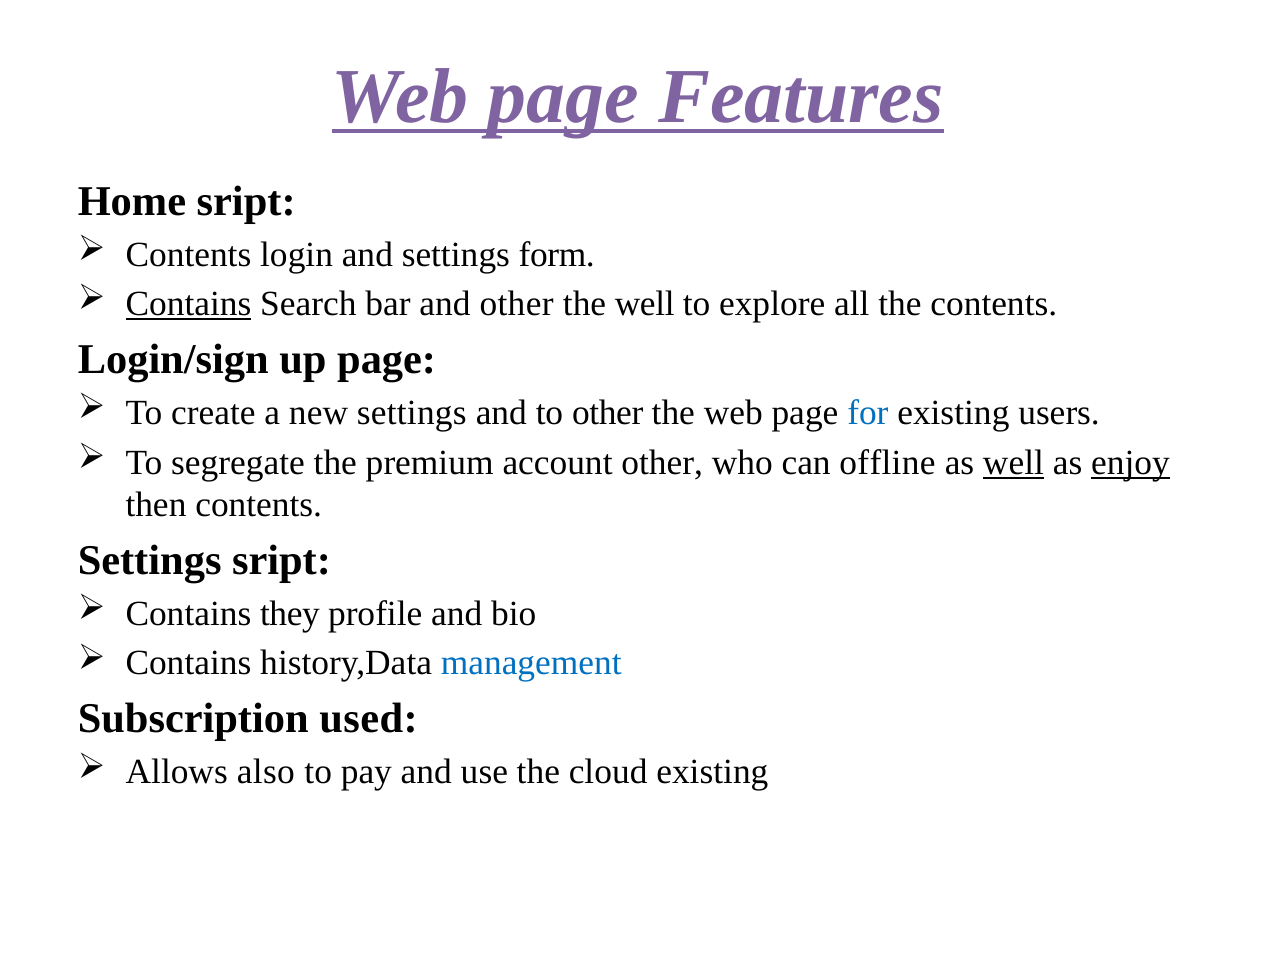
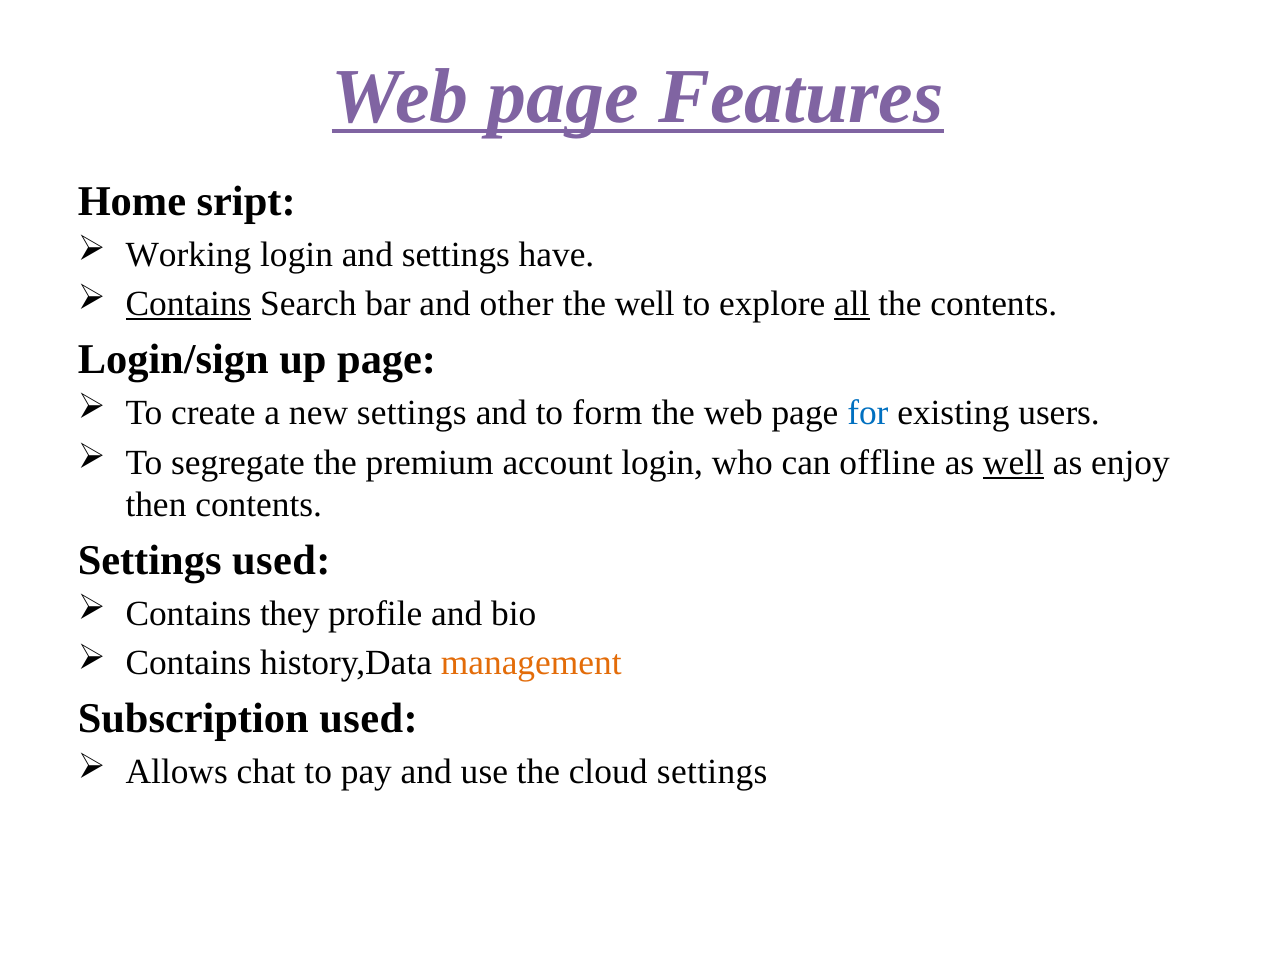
Contents: Contents -> Working (188, 255)
form: form -> have (557, 255)
all underline: none -> present (852, 304)
to other: other -> form (607, 413)
account other: other -> login (662, 463)
enjoy underline: present -> none (1131, 463)
Settings sript: sript -> used (281, 561)
management colour: blue -> orange (531, 664)
also: also -> chat (266, 773)
cloud existing: existing -> settings (712, 773)
